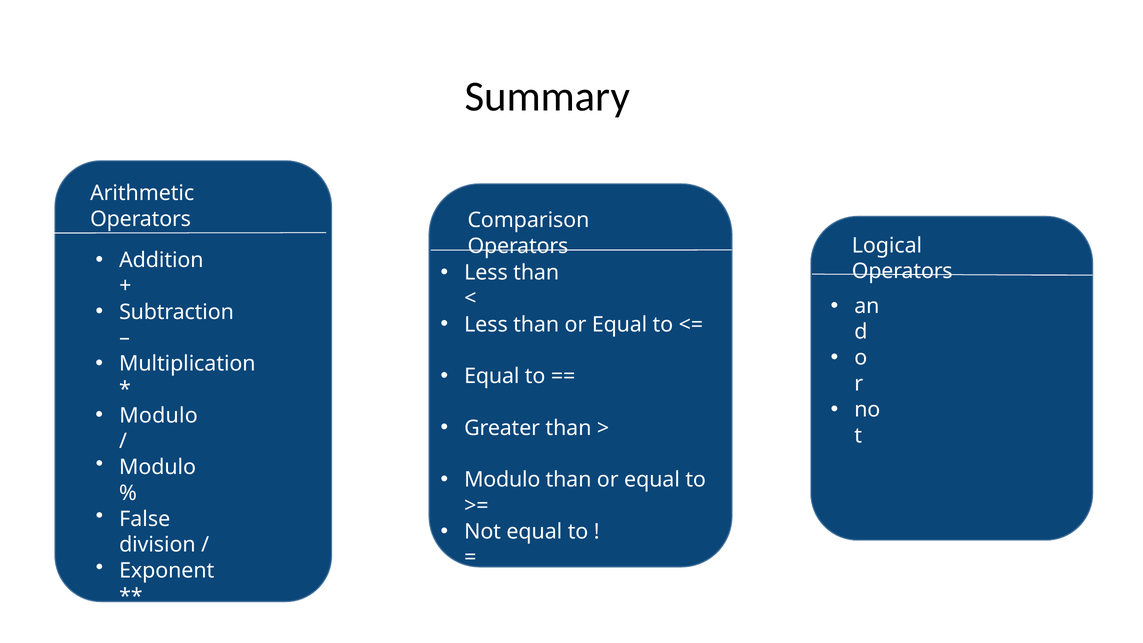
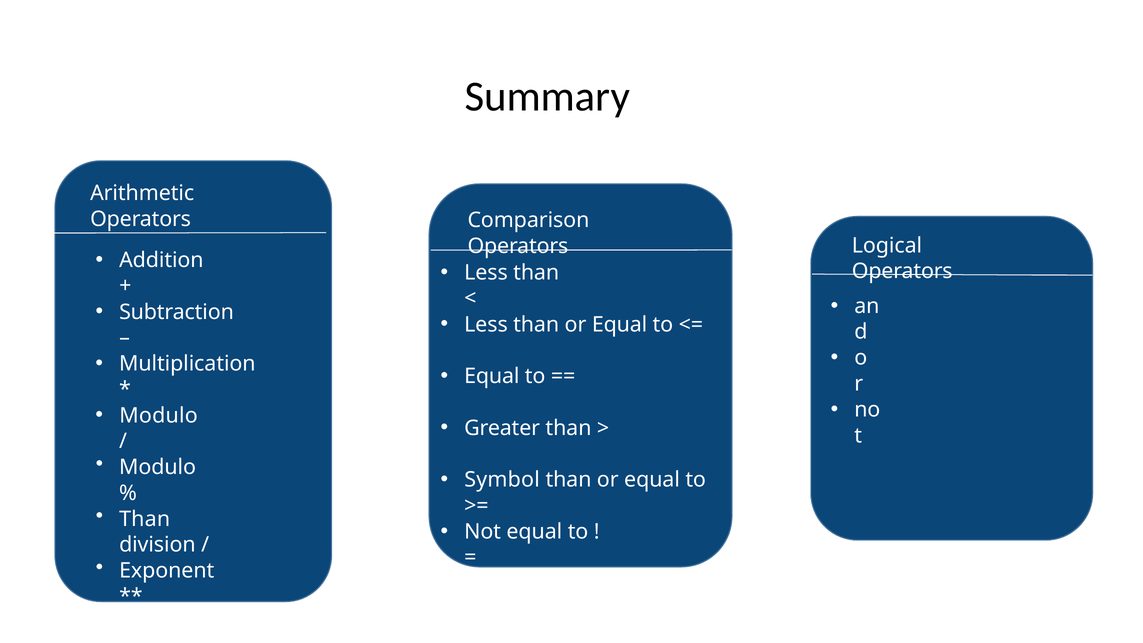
Modulo: Modulo -> Symbol (502, 480)
False: False -> Than (145, 519)
